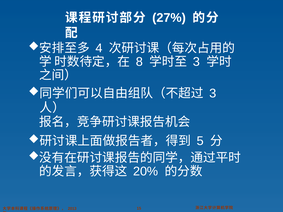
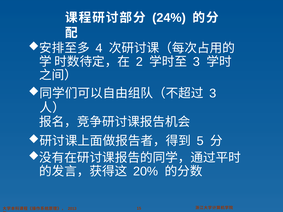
27%: 27% -> 24% (169, 18)
8: 8 -> 2 (139, 62)
